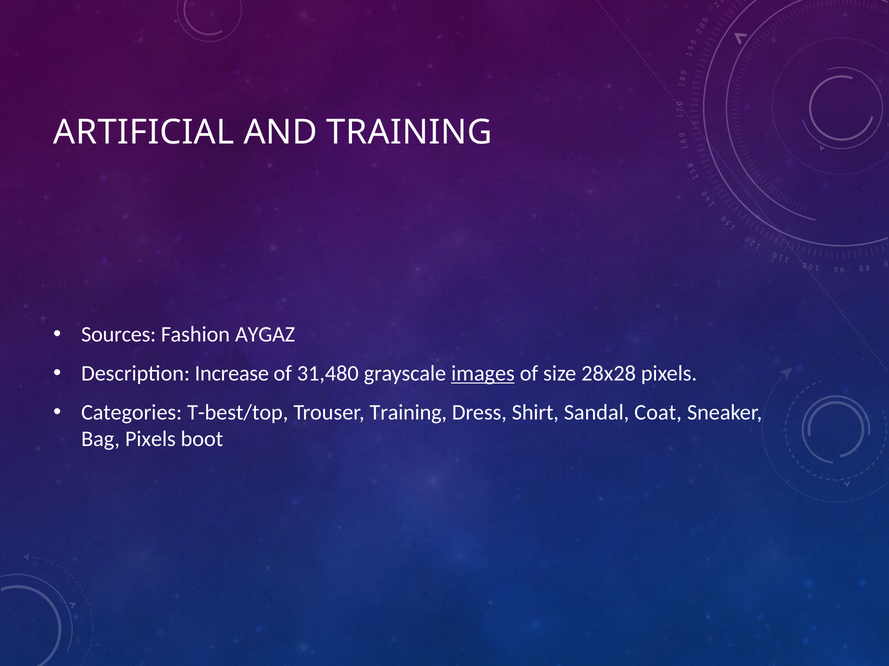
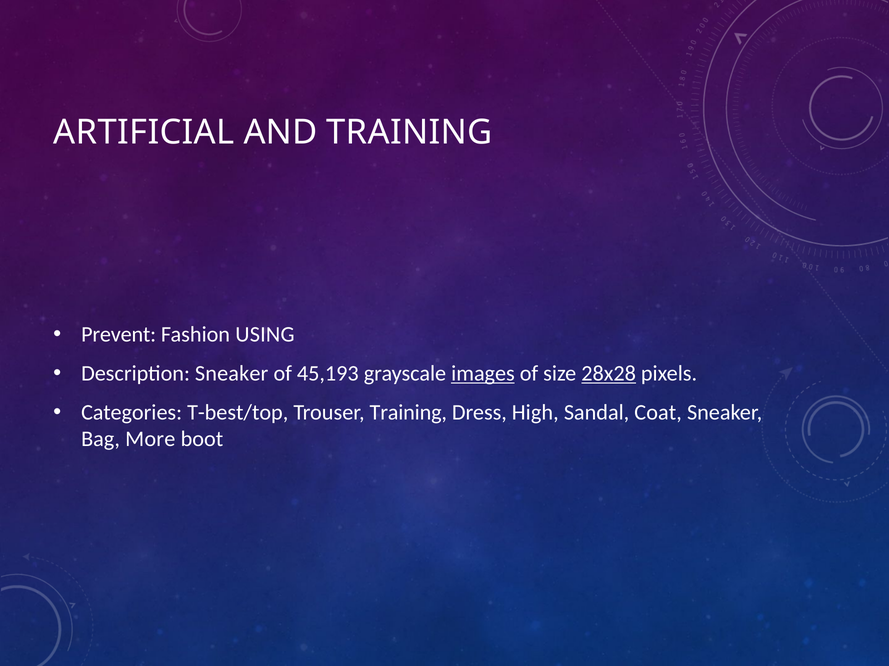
Sources: Sources -> Prevent (119, 335)
AYGAZ: AYGAZ -> USING (265, 335)
Description Increase: Increase -> Sneaker (232, 374)
31,480: 31,480 -> 45,193 (328, 374)
28x28 underline: none -> present (609, 374)
Shirt: Shirt -> High (535, 413)
Bag Pixels: Pixels -> More (150, 440)
